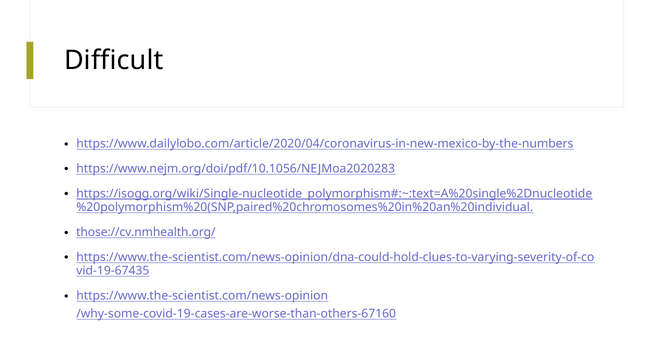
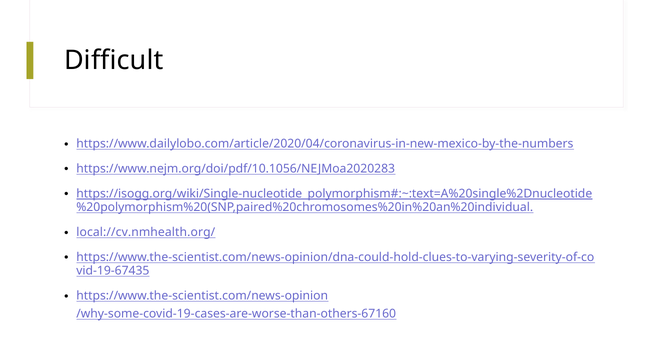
those://cv.nmhealth.org/: those://cv.nmhealth.org/ -> local://cv.nmhealth.org/ (146, 233)
